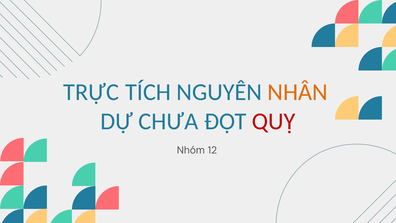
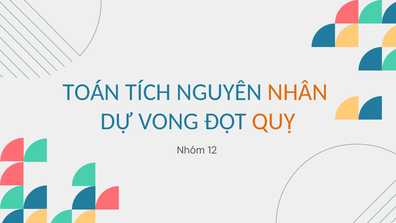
TRỰC: TRỰC -> TOÁN (91, 92)
CHƯA: CHƯA -> VONG (168, 121)
QUỴ colour: red -> orange (274, 121)
